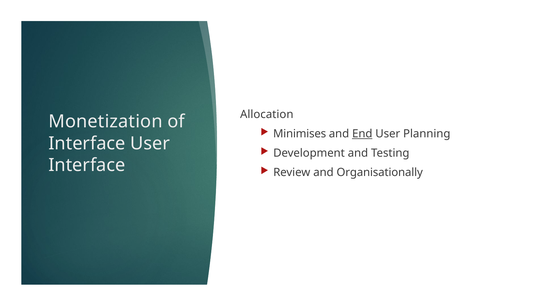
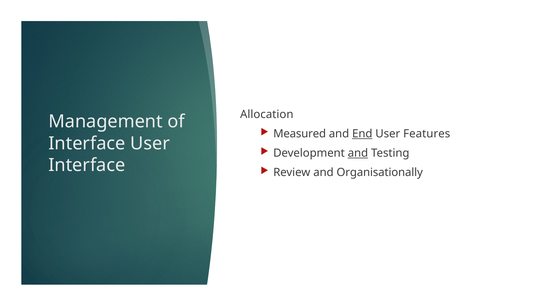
Monetization: Monetization -> Management (106, 122)
Minimises: Minimises -> Measured (300, 134)
Planning: Planning -> Features (427, 134)
and underline: none -> present (358, 153)
